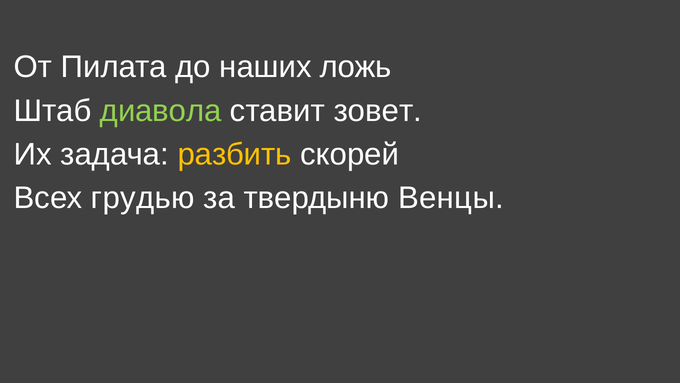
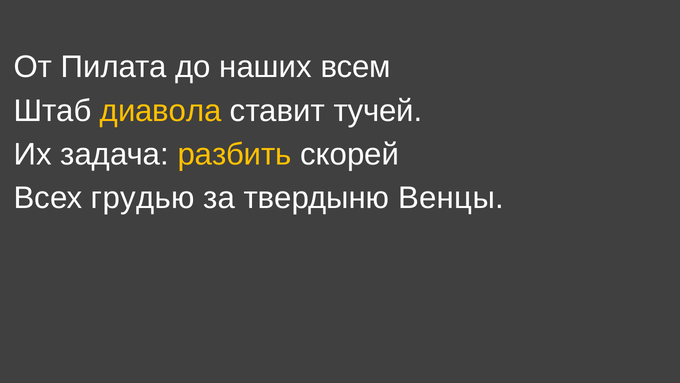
ложь: ложь -> всем (356, 67)
диавола colour: light green -> yellow (161, 111)
зовет: зовет -> тучей (378, 111)
